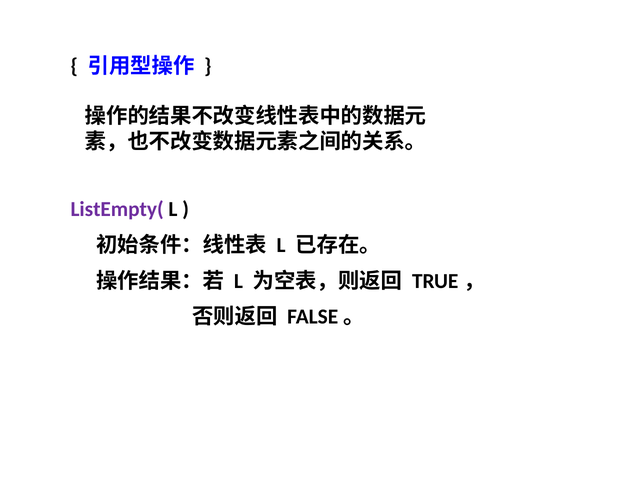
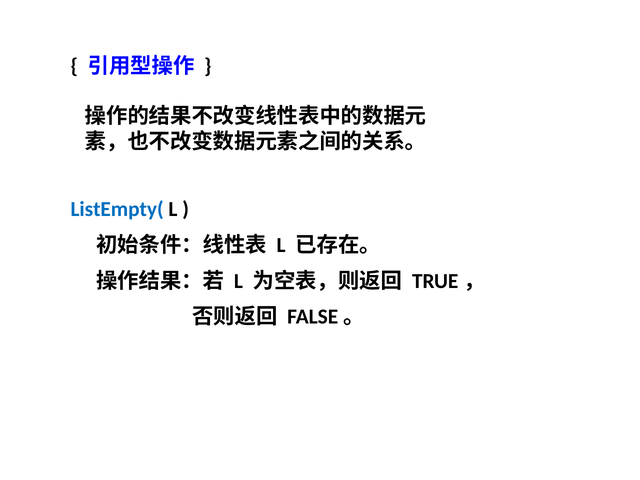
ListEmpty( colour: purple -> blue (117, 209)
